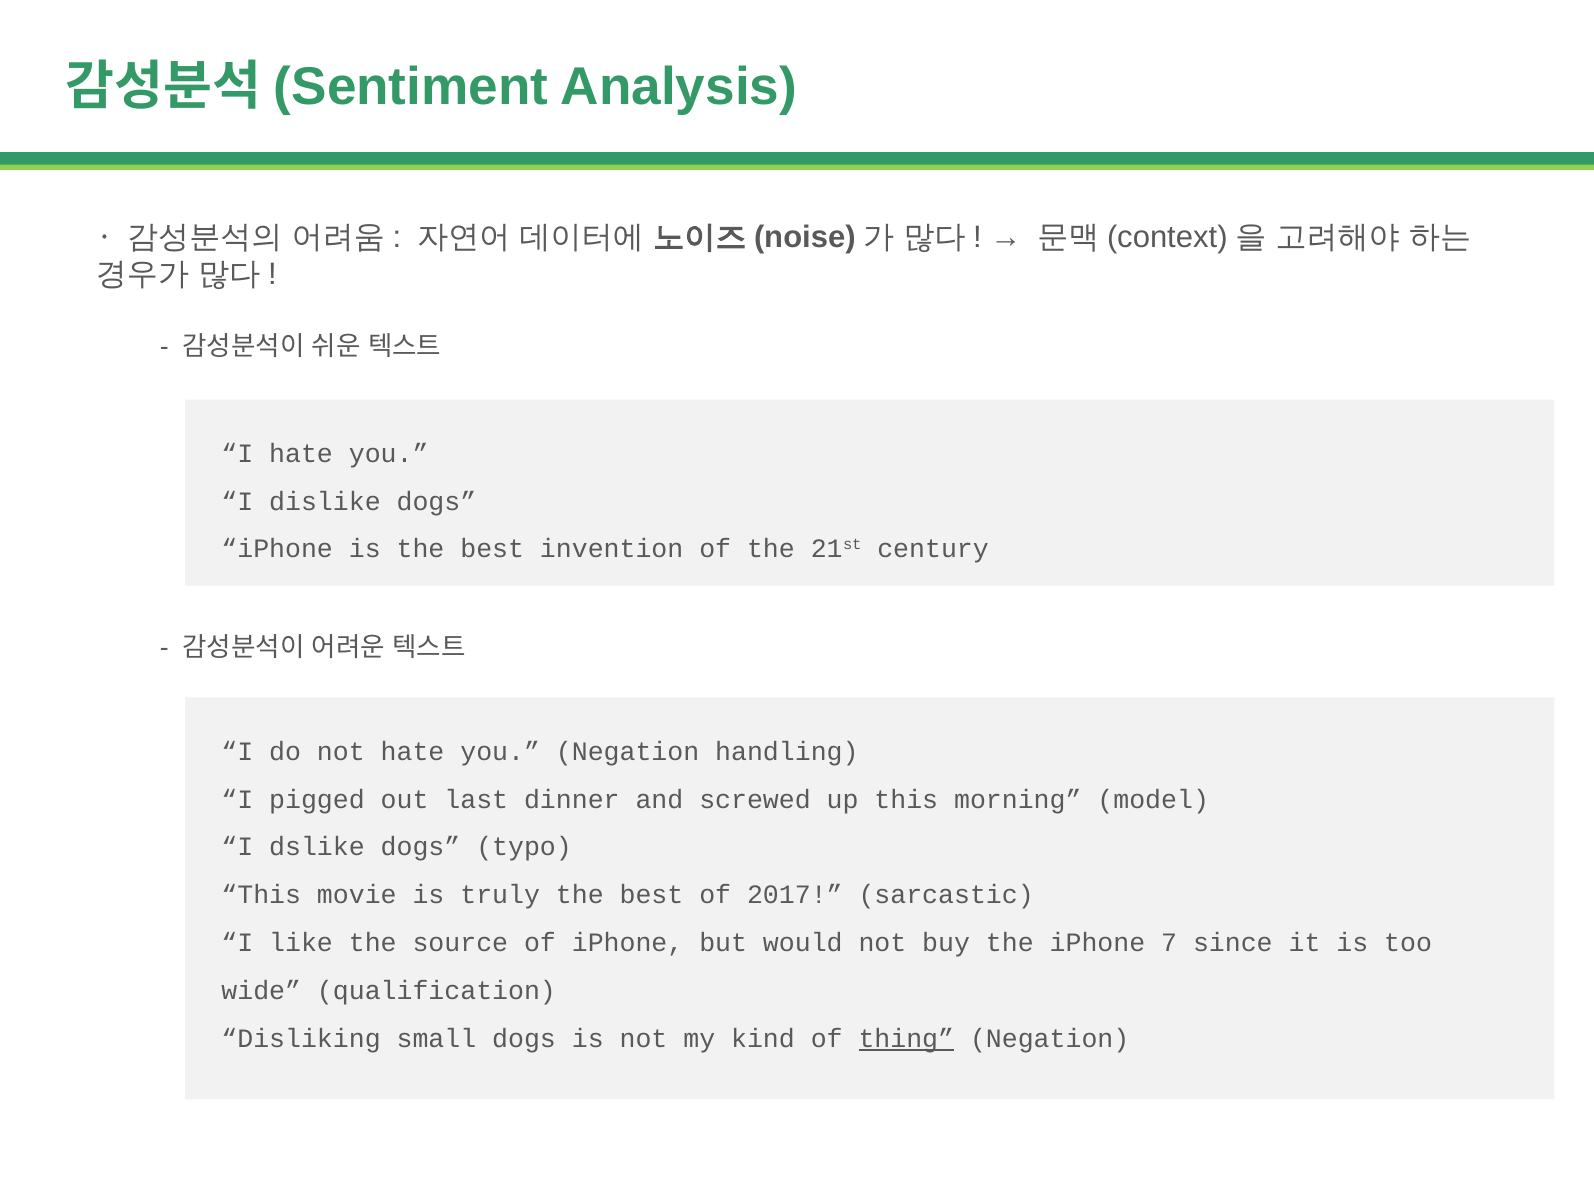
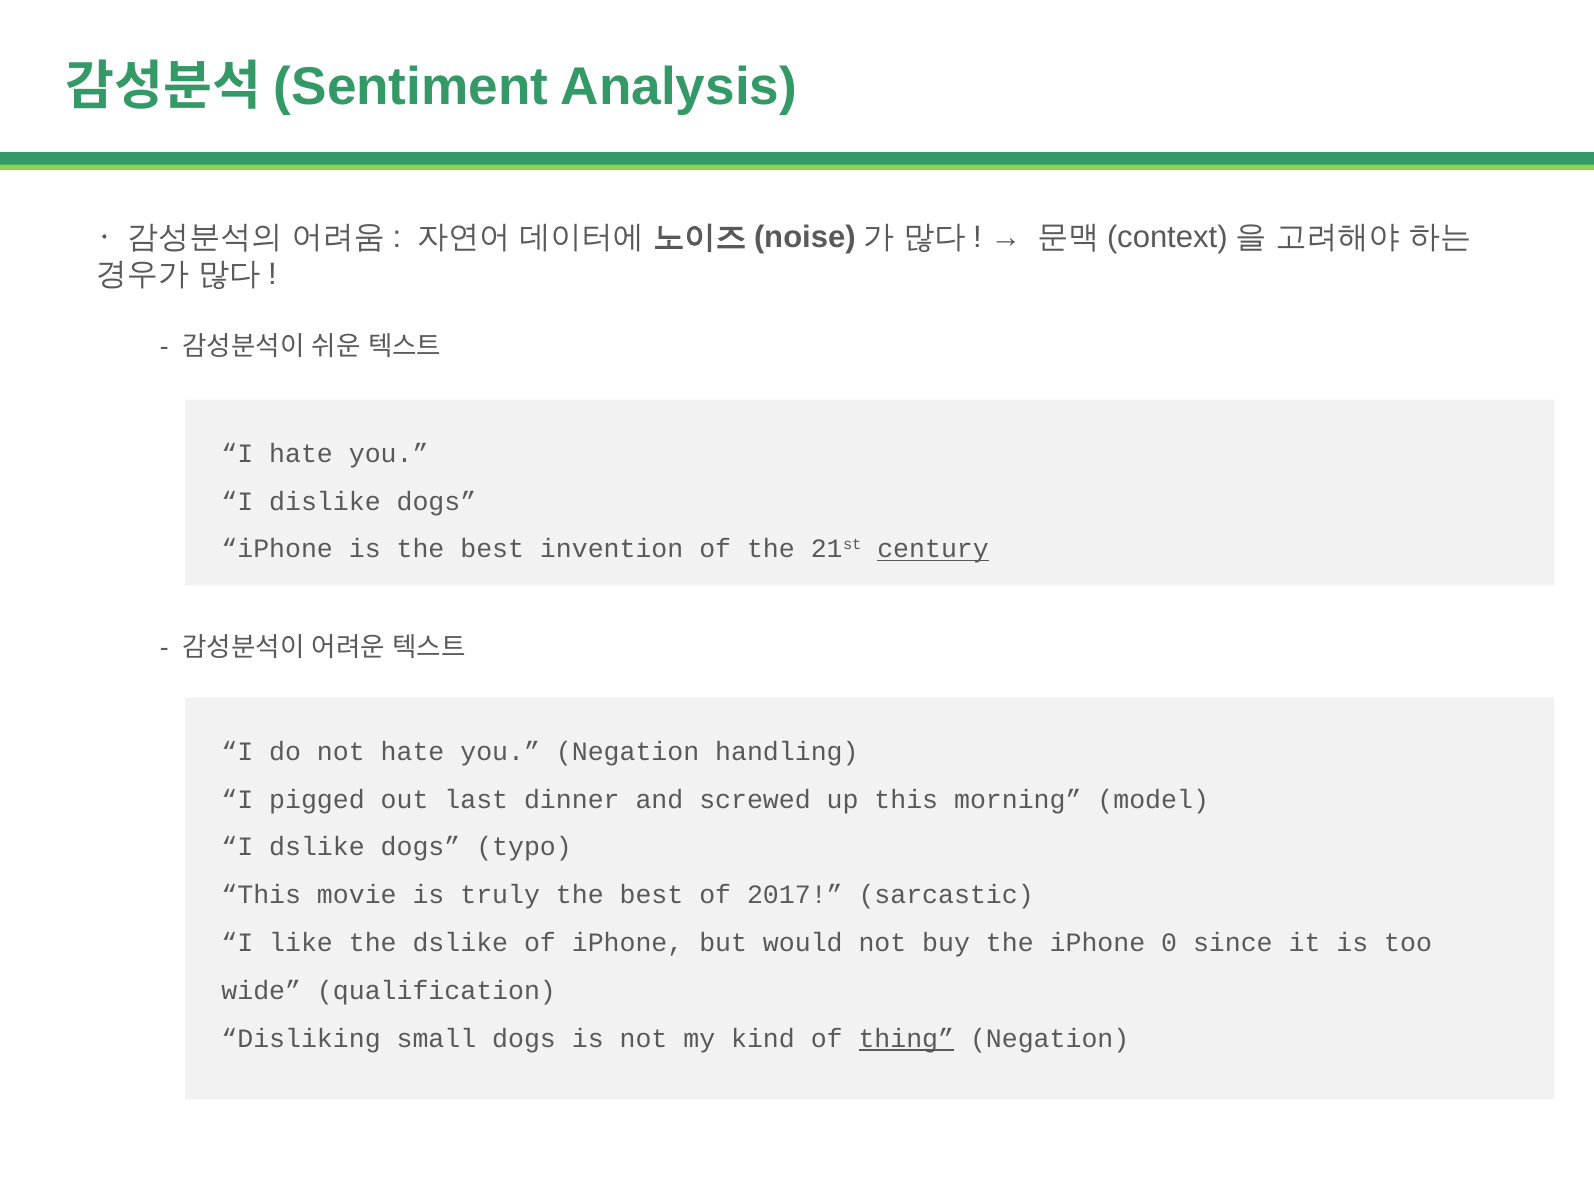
century underline: none -> present (933, 549)
the source: source -> dslike (460, 943)
7: 7 -> 0 (1169, 943)
